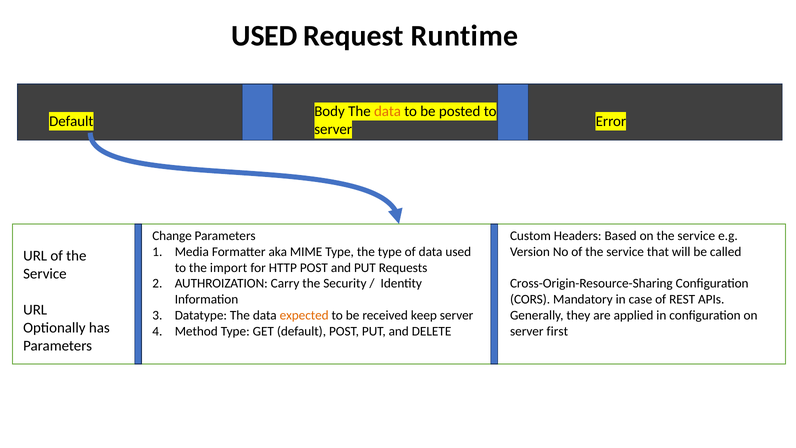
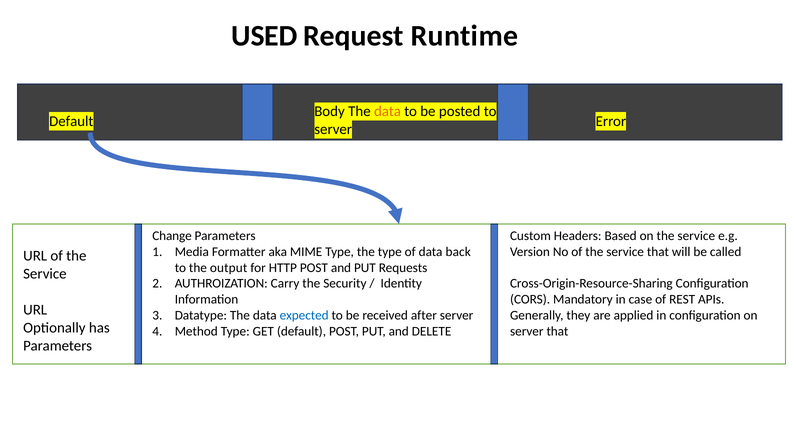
data used: used -> back (458, 252)
import: import -> output (229, 268)
expected colour: orange -> blue (304, 315)
keep: keep -> after (424, 315)
server first: first -> that (557, 331)
